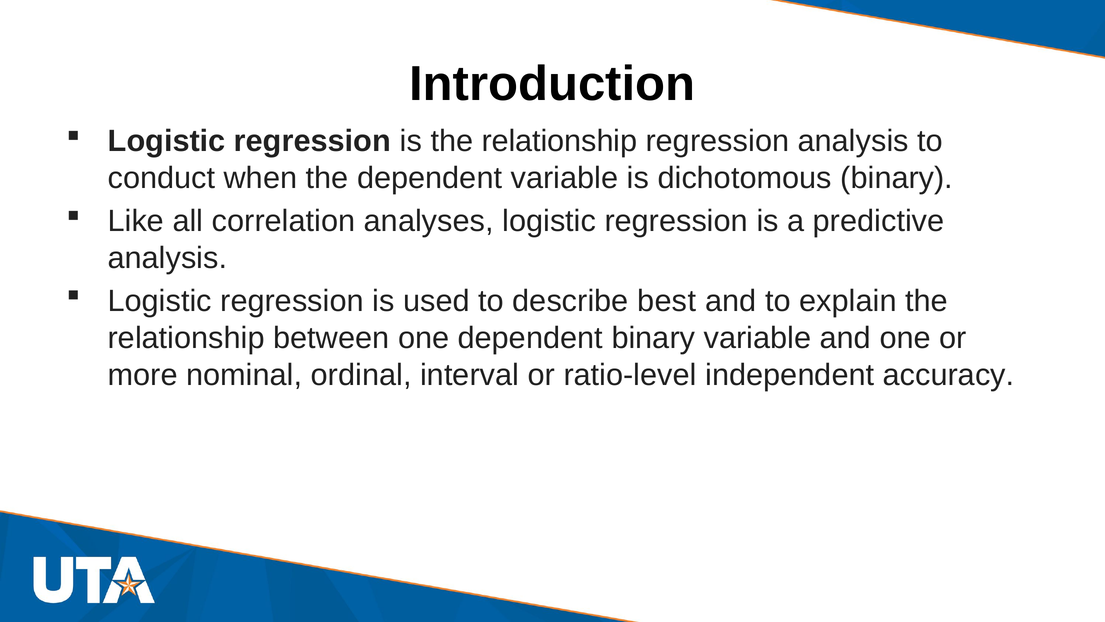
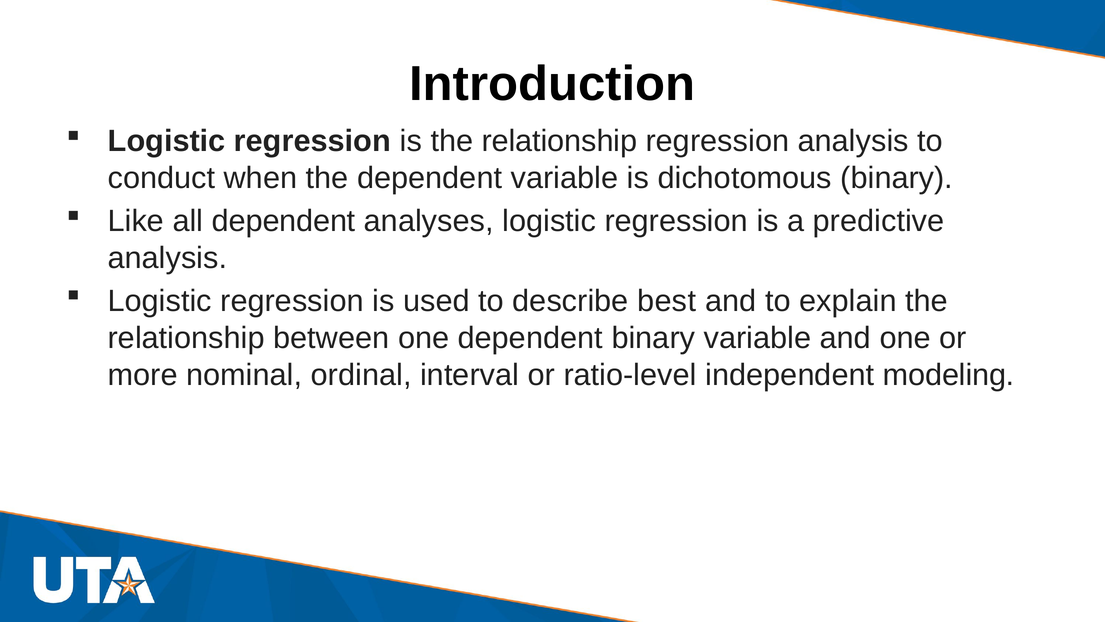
all correlation: correlation -> dependent (284, 221)
accuracy: accuracy -> modeling (949, 375)
